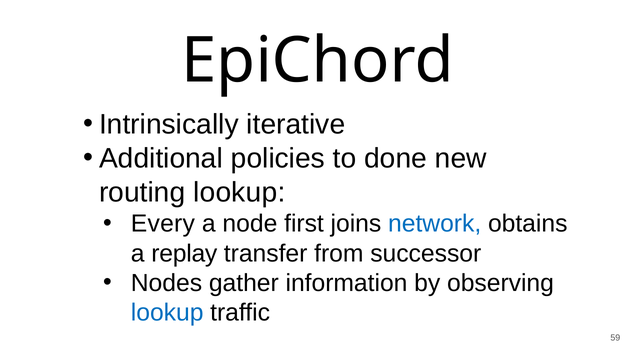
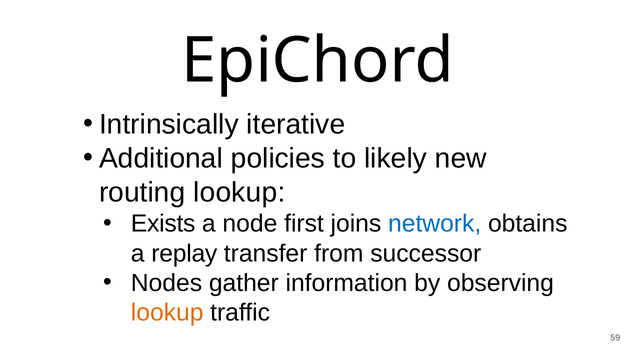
done: done -> likely (396, 159)
Every: Every -> Exists (163, 224)
lookup colour: blue -> orange (167, 313)
